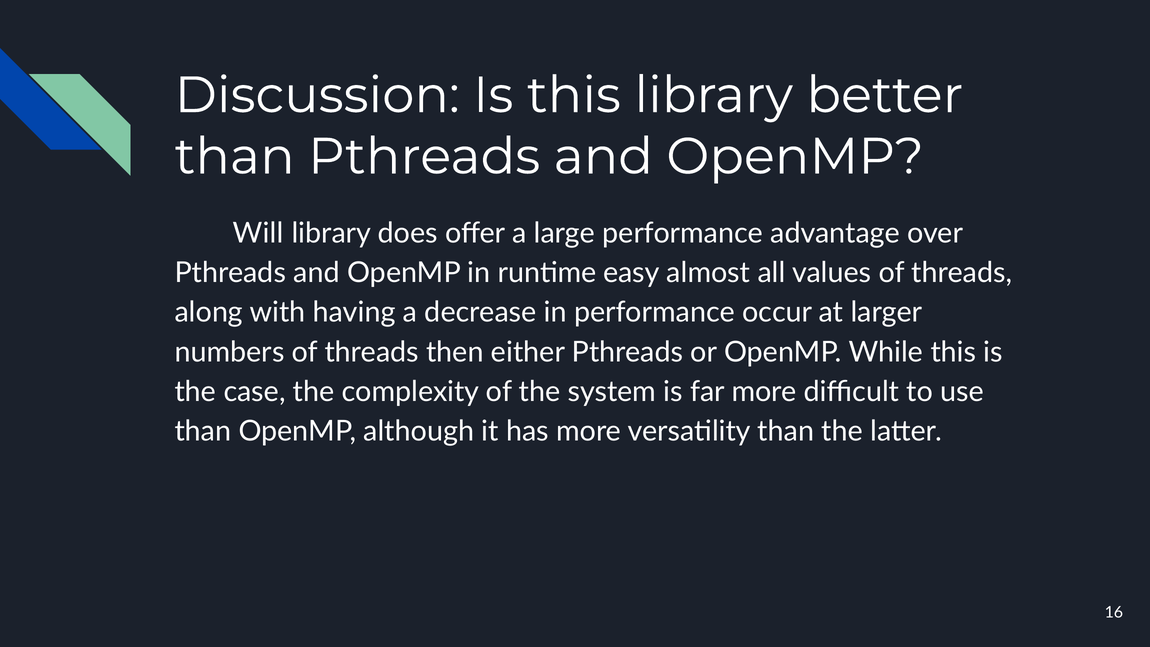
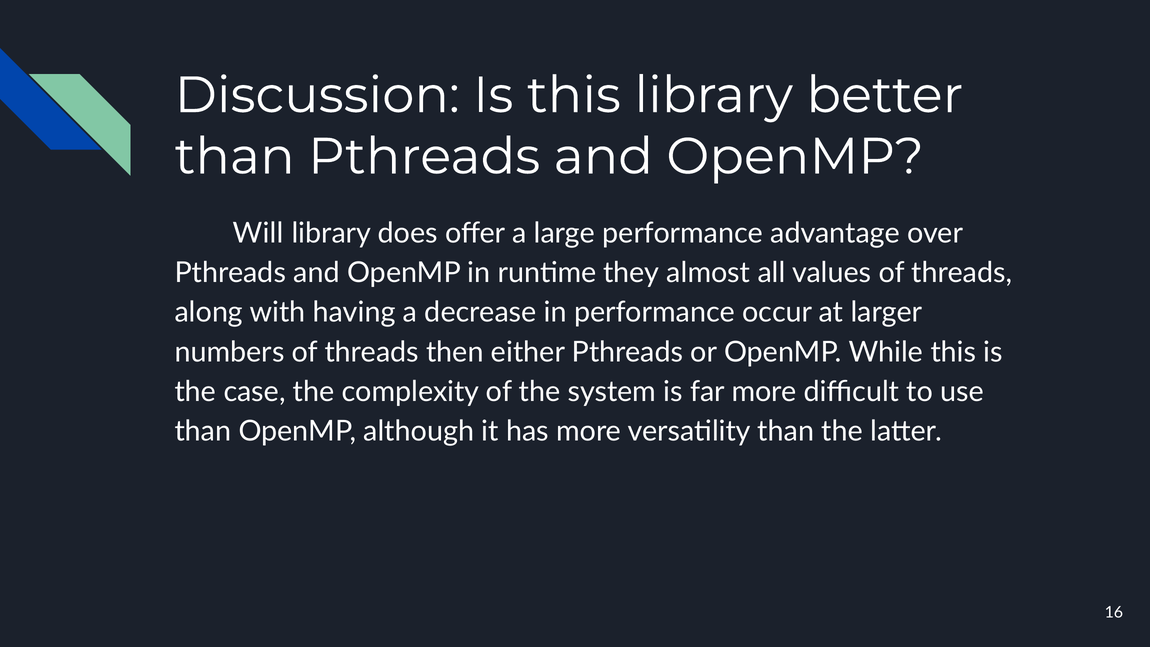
easy: easy -> they (631, 273)
